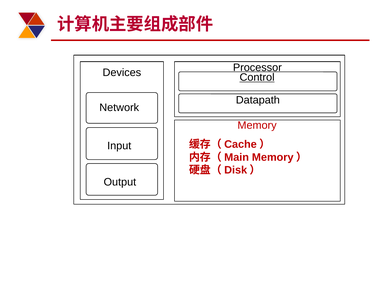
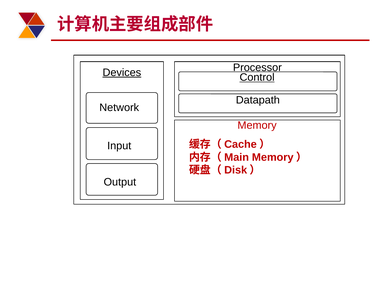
Devices underline: none -> present (122, 73)
